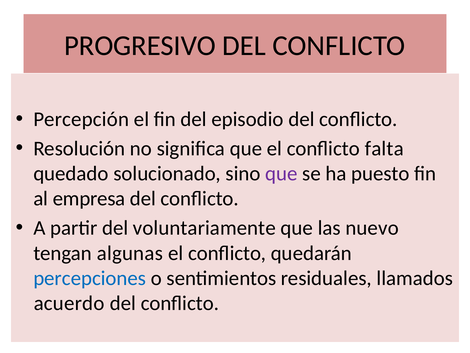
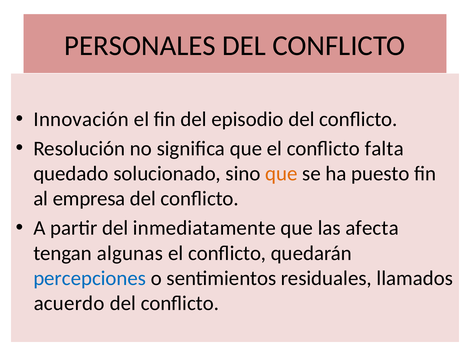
PROGRESIVO: PROGRESIVO -> PERSONALES (140, 45)
Percepción: Percepción -> Innovación (81, 119)
que colour: purple -> orange (281, 173)
voluntariamente: voluntariamente -> inmediatamente (204, 228)
nuevo: nuevo -> afecta (372, 228)
